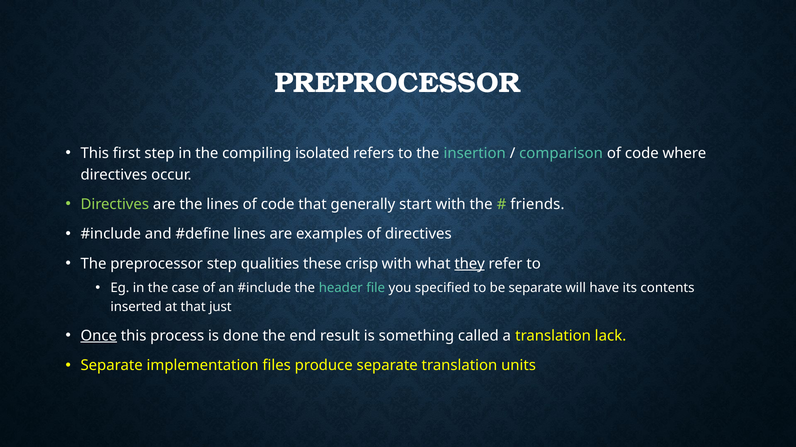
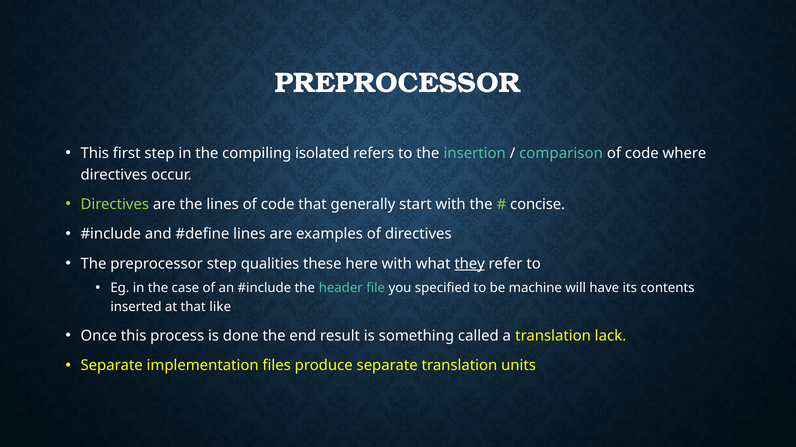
friends: friends -> concise (538, 205)
crisp: crisp -> here (362, 264)
be separate: separate -> machine (535, 288)
just: just -> like (220, 307)
Once underline: present -> none (99, 336)
